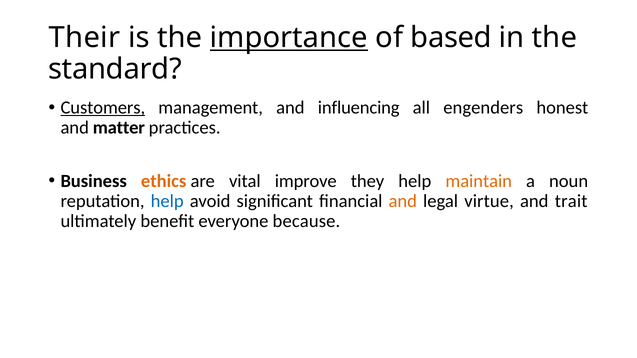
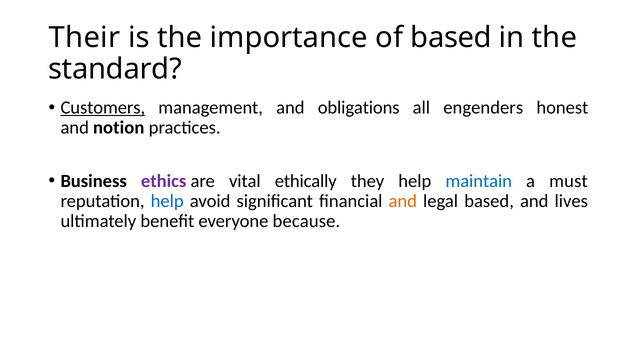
importance underline: present -> none (289, 38)
influencing: influencing -> obligations (359, 108)
matter: matter -> notion (119, 128)
ethics colour: orange -> purple (164, 181)
improve: improve -> ethically (306, 181)
maintain colour: orange -> blue (479, 181)
noun: noun -> must (568, 181)
legal virtue: virtue -> based (489, 201)
trait: trait -> lives (571, 201)
